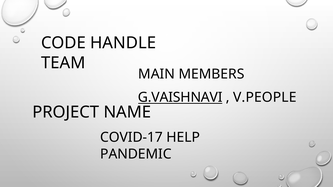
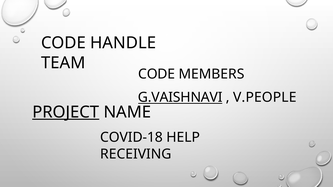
MAIN: MAIN -> CODE (157, 74)
PROJECT underline: none -> present (66, 112)
COVID-17: COVID-17 -> COVID-18 (132, 138)
PANDEMIC: PANDEMIC -> RECEIVING (136, 154)
